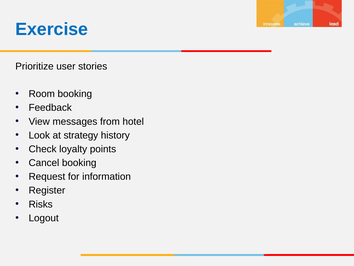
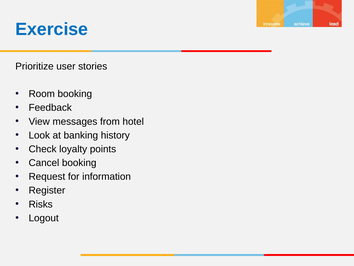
strategy: strategy -> banking (81, 135)
